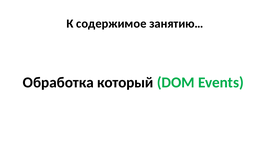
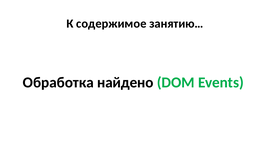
который: который -> найдено (125, 82)
